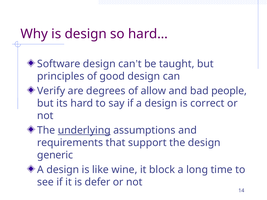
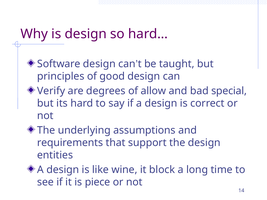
people: people -> special (229, 91)
underlying underline: present -> none (84, 130)
generic: generic -> entities (55, 155)
defer: defer -> piece (98, 182)
